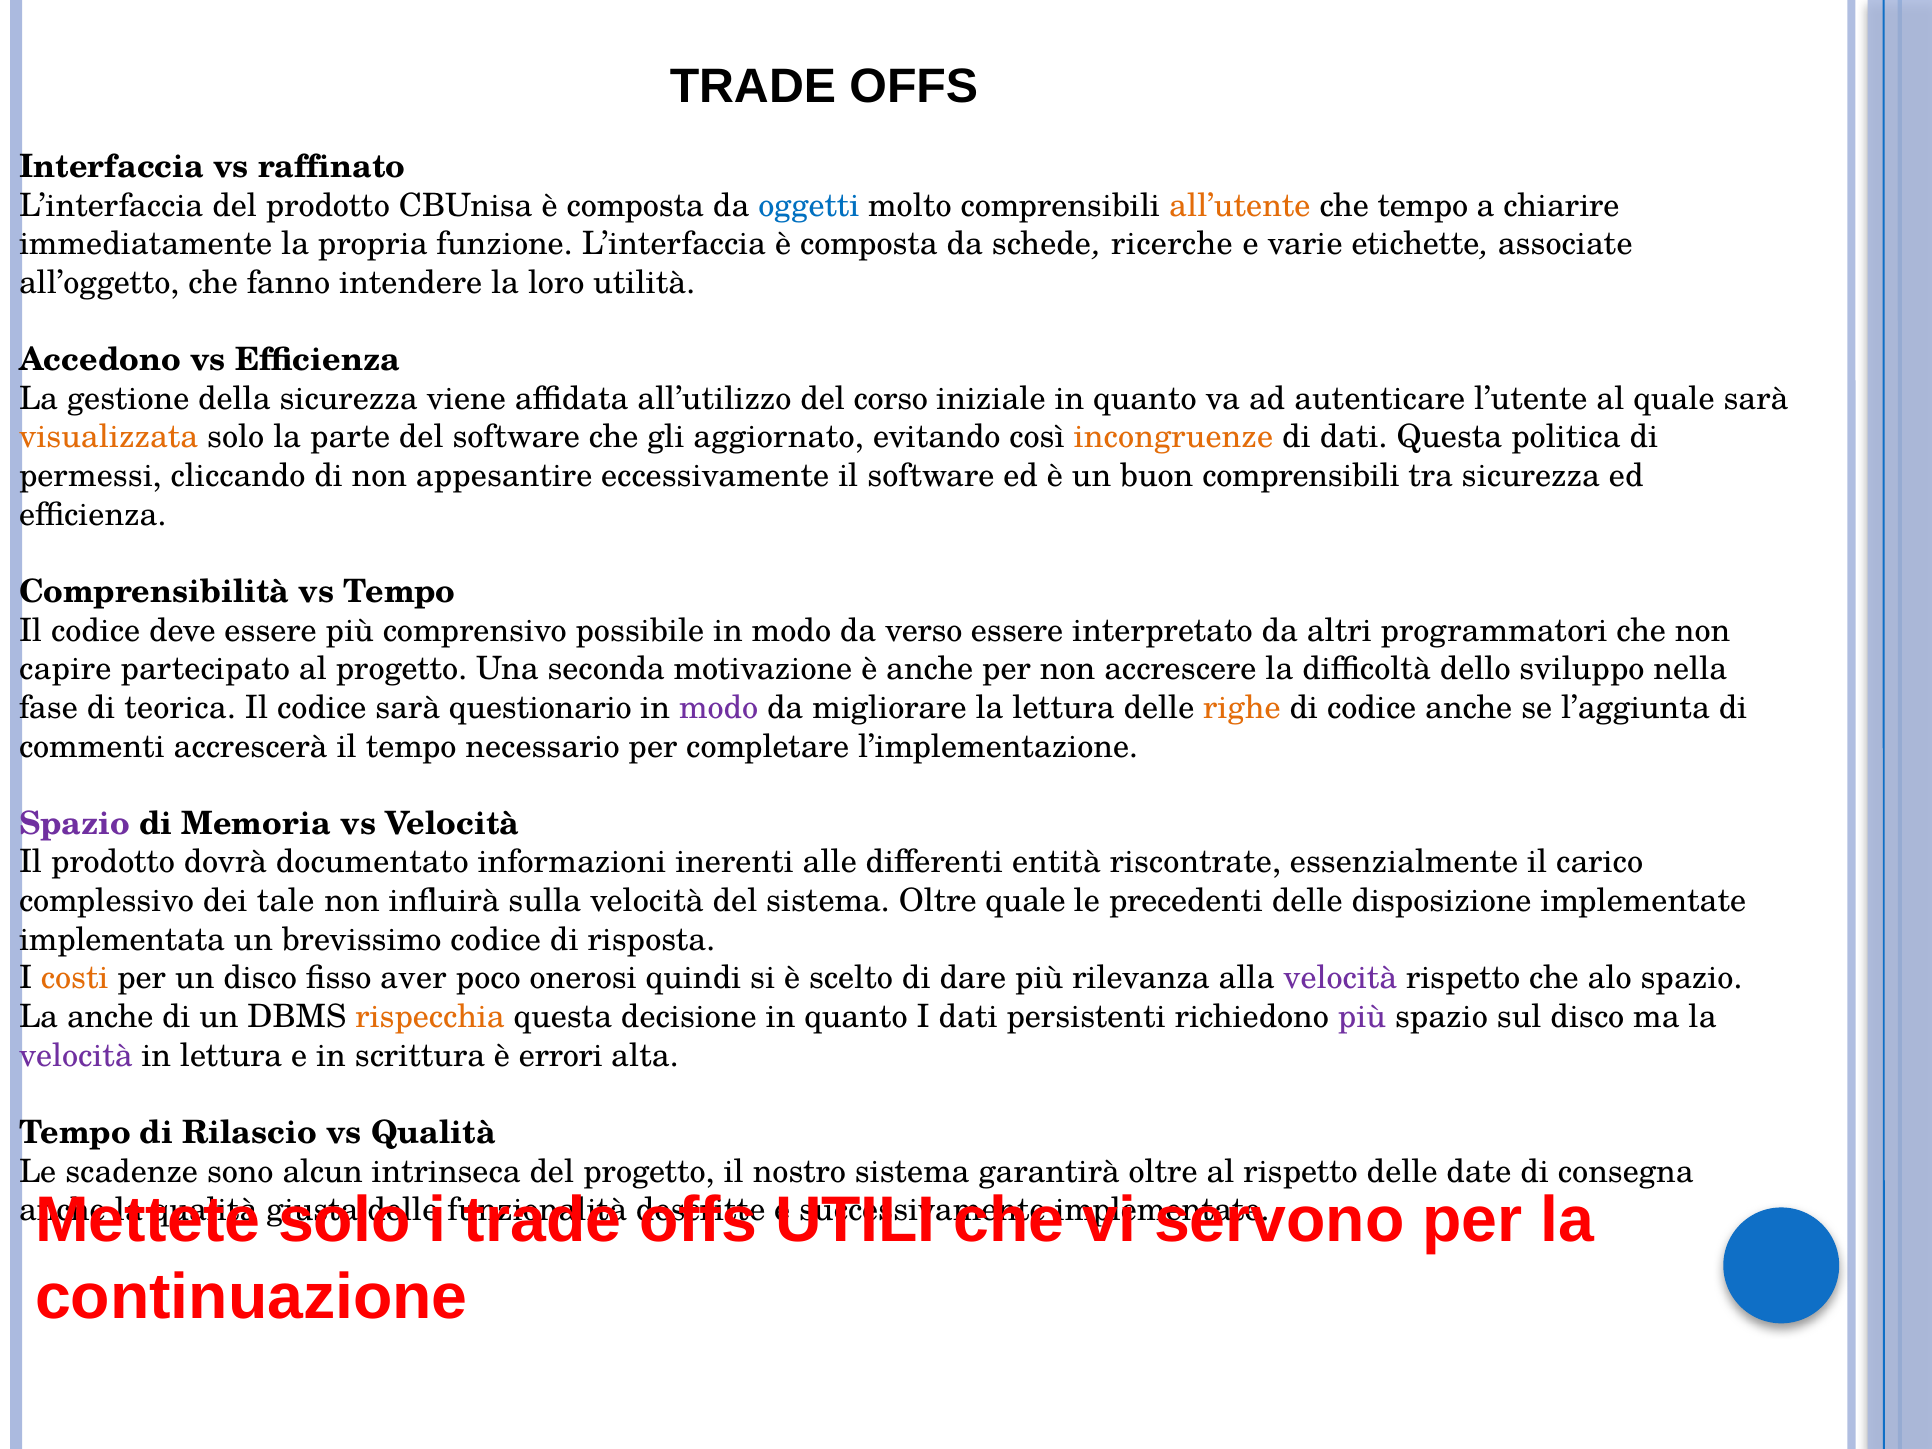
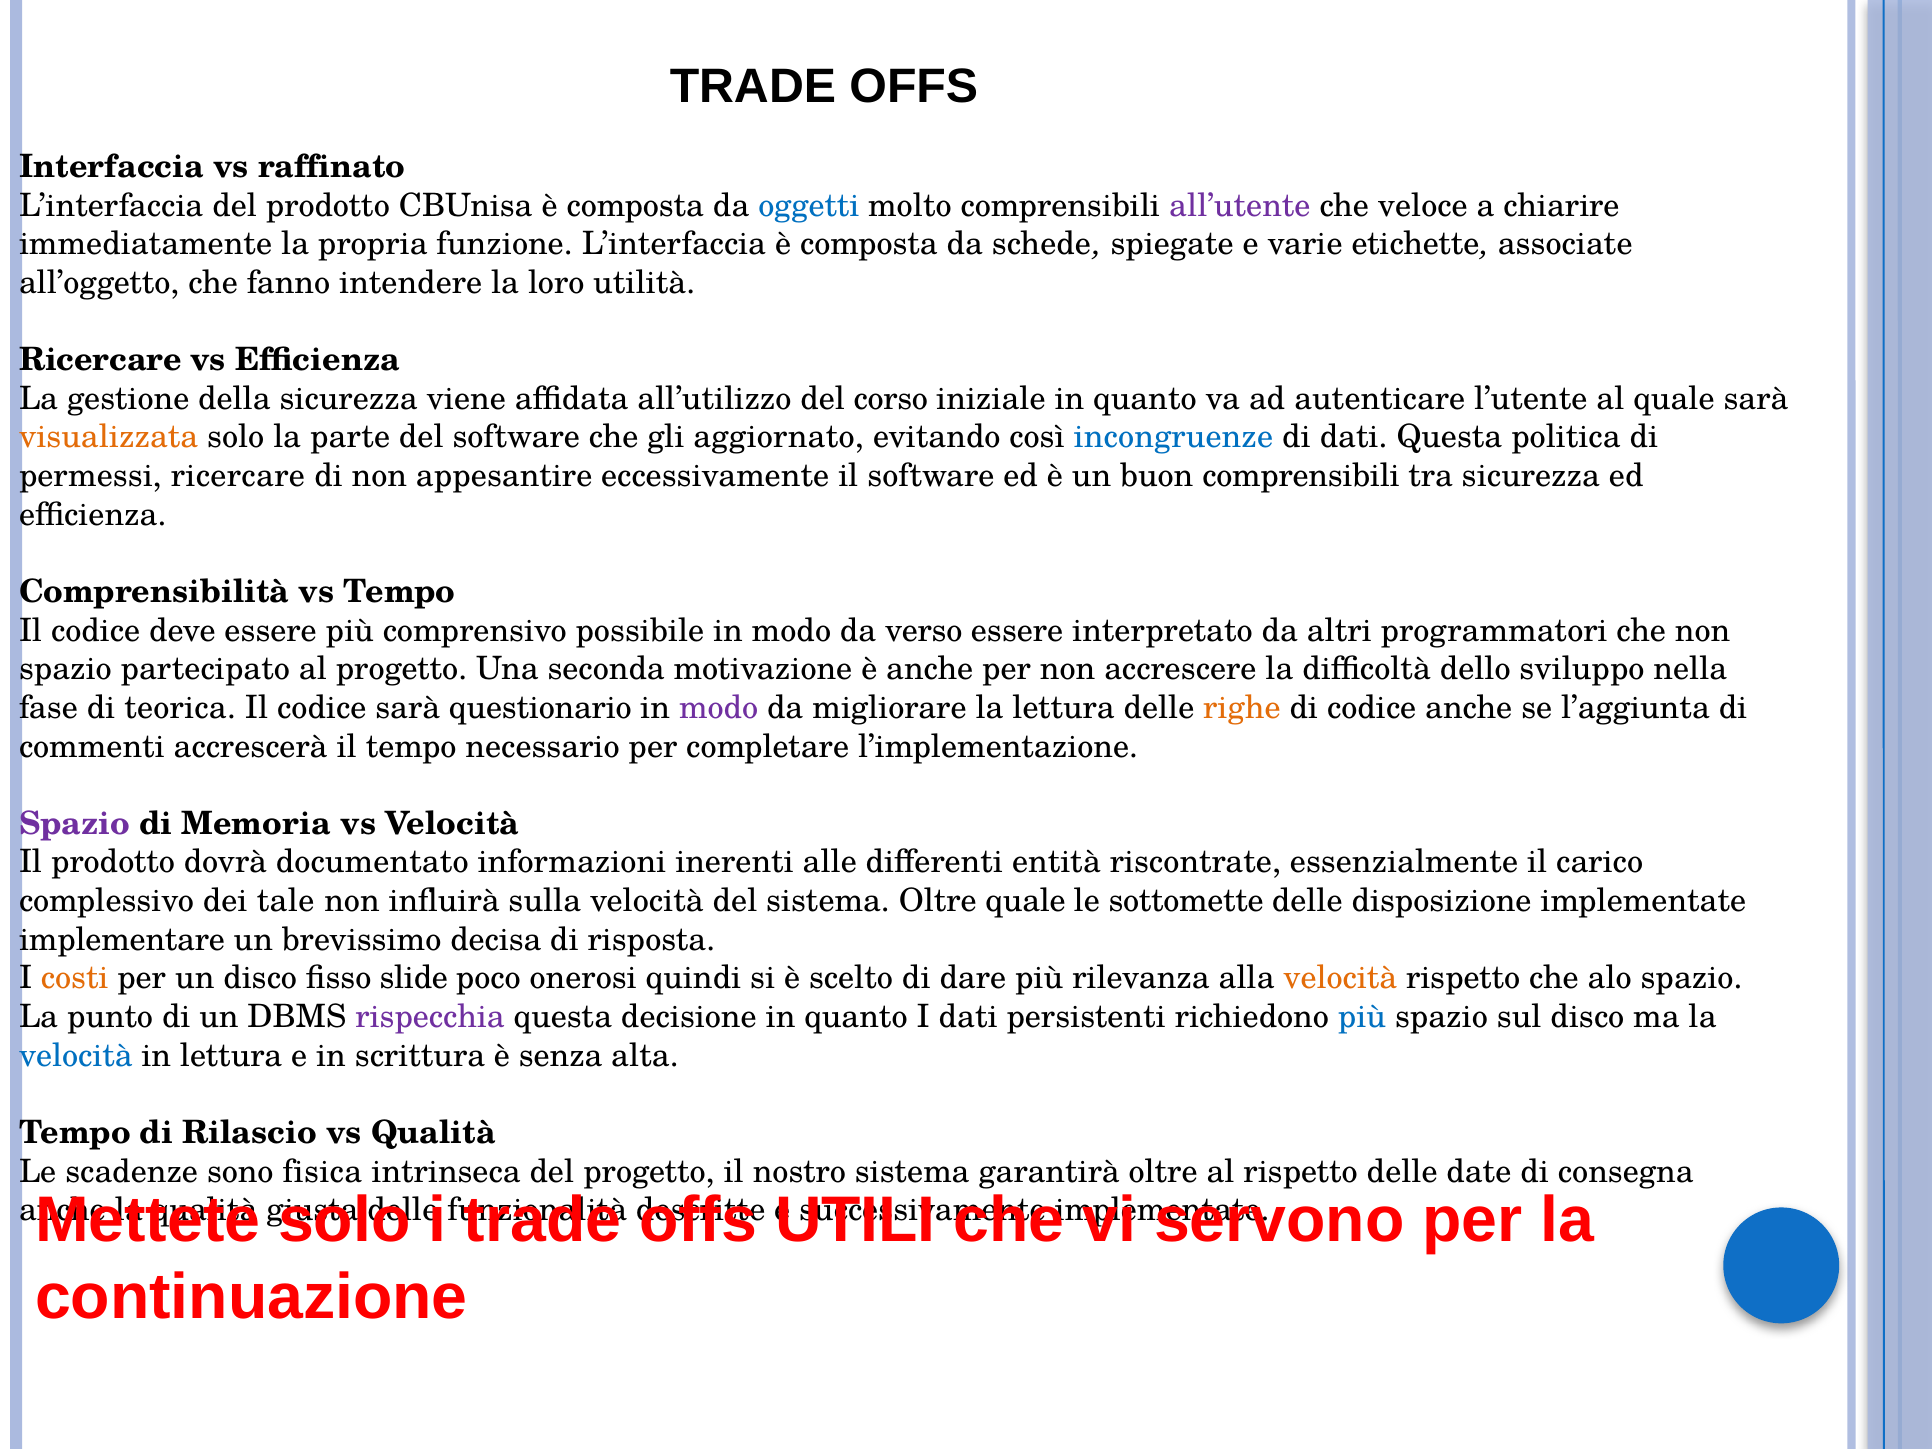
all’utente colour: orange -> purple (1240, 205)
che tempo: tempo -> veloce (1423, 205)
ricerche: ricerche -> spiegate (1172, 244)
Accedono: Accedono -> Ricercare (100, 360)
incongruenze colour: orange -> blue (1173, 437)
permessi cliccando: cliccando -> ricercare (238, 476)
capire: capire -> spazio (65, 669)
precedenti: precedenti -> sottomette (1186, 901)
implementata: implementata -> implementare (122, 940)
brevissimo codice: codice -> decisa (496, 940)
aver: aver -> slide (414, 978)
velocità colour: purple -> orange (1340, 978)
La anche: anche -> punto (110, 1017)
rispecchia colour: orange -> purple (430, 1017)
più colour: purple -> blue (1362, 1017)
velocità colour: purple -> blue (76, 1056)
errori: errori -> senza (561, 1056)
alcun: alcun -> fisica (322, 1171)
